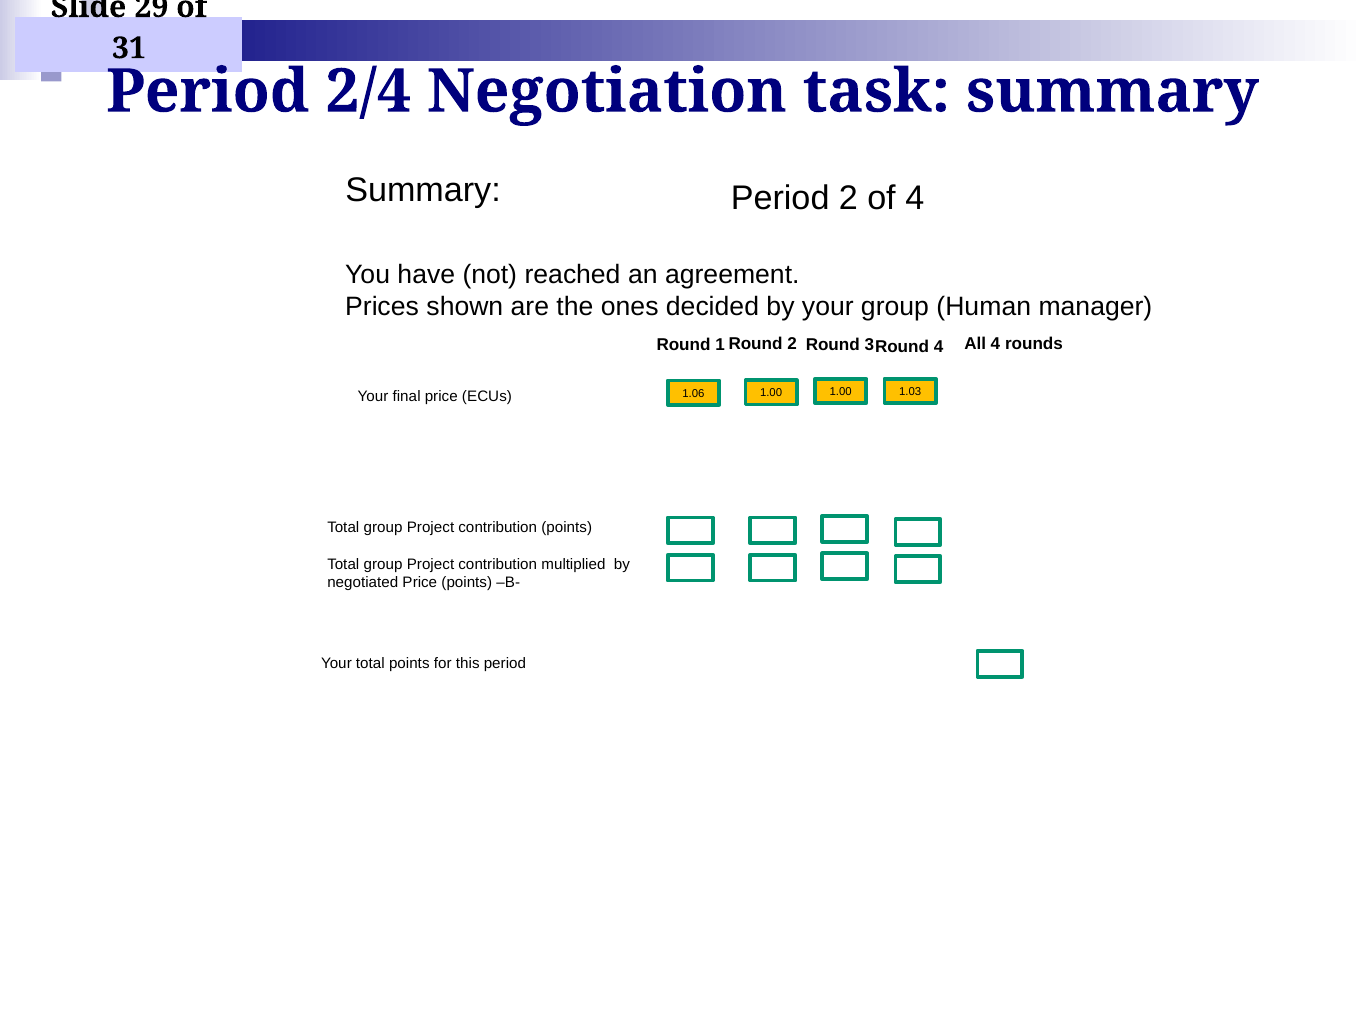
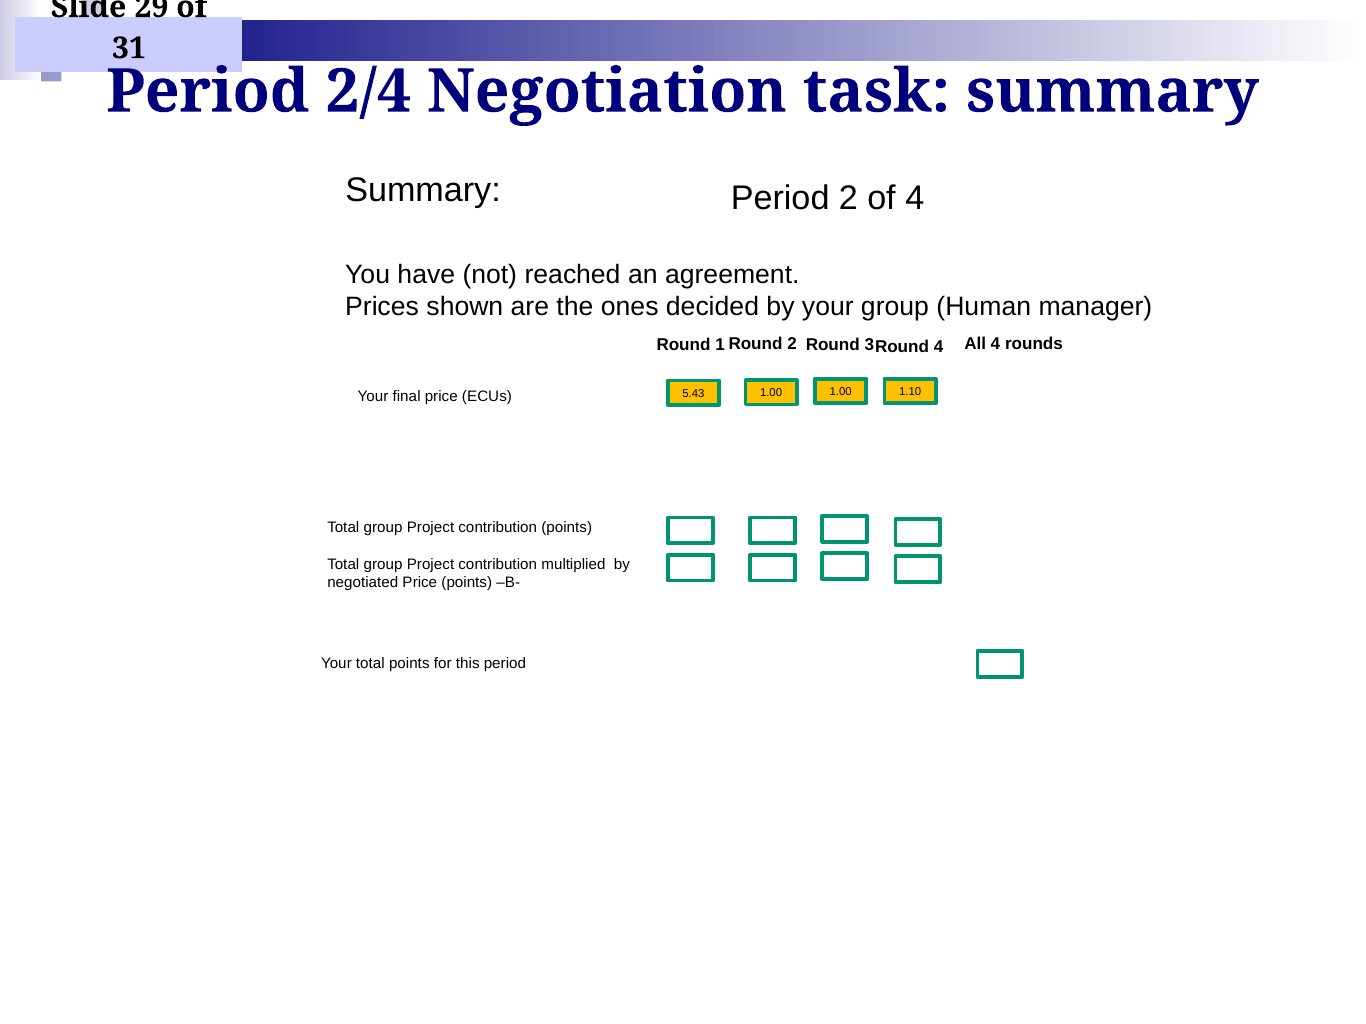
1.06: 1.06 -> 5.43 (693, 394)
1.03: 1.03 -> 1.10 (910, 392)
